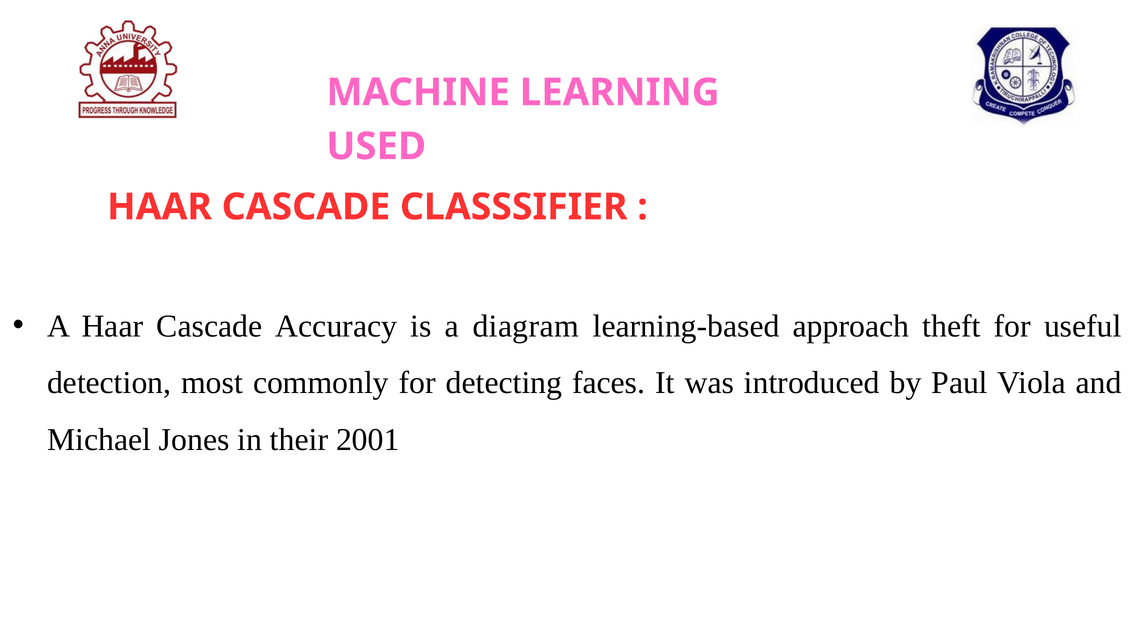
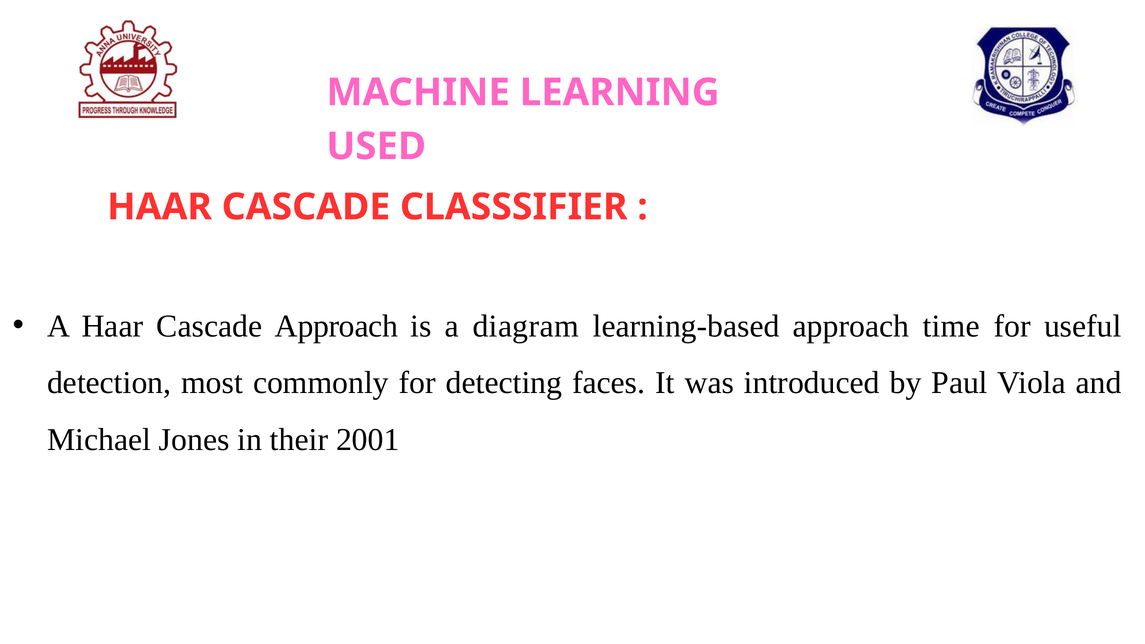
Cascade Accuracy: Accuracy -> Approach (336, 326)
theft: theft -> time (951, 326)
